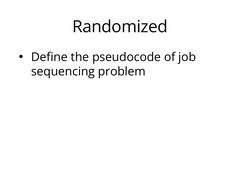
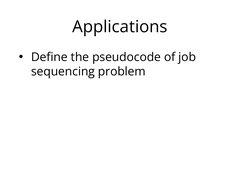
Randomized: Randomized -> Applications (120, 27)
